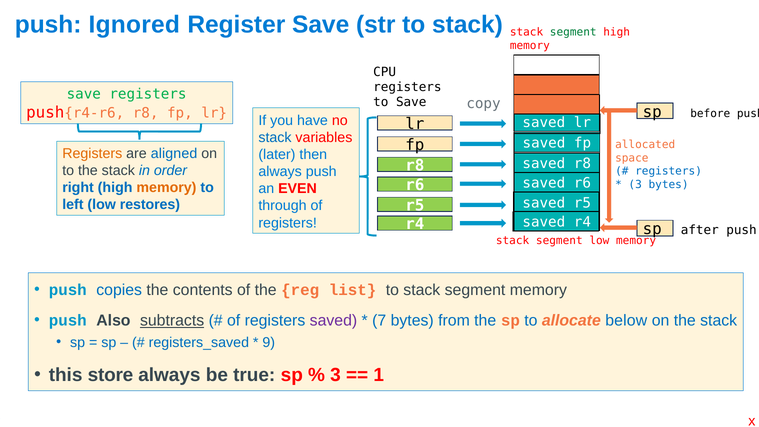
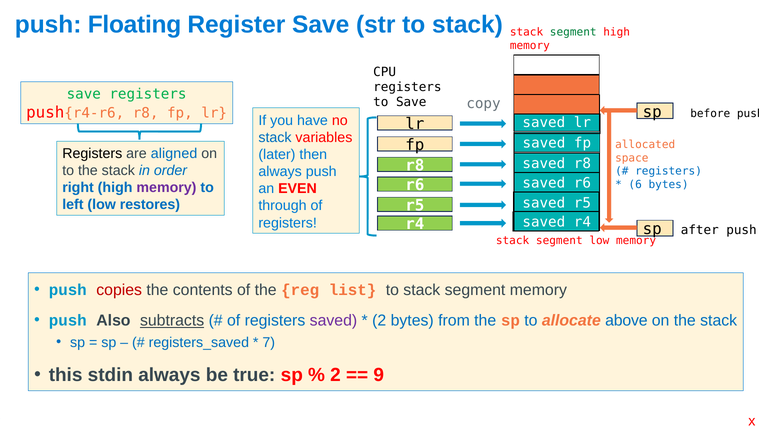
Ignored: Ignored -> Floating (134, 25)
Registers colour: orange -> black (92, 154)
3: 3 -> 6 (635, 184)
memory colour: orange -> purple (166, 188)
copies colour: blue -> red (119, 290)
7: 7 -> 2 (379, 320)
below: below -> above (626, 320)
9: 9 -> 7 (269, 342)
store: store -> stdin (110, 375)
3: 3 -> 2 (336, 375)
1: 1 -> 9 (379, 375)
